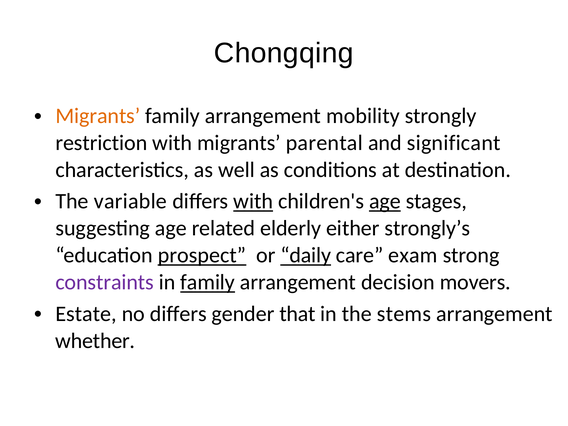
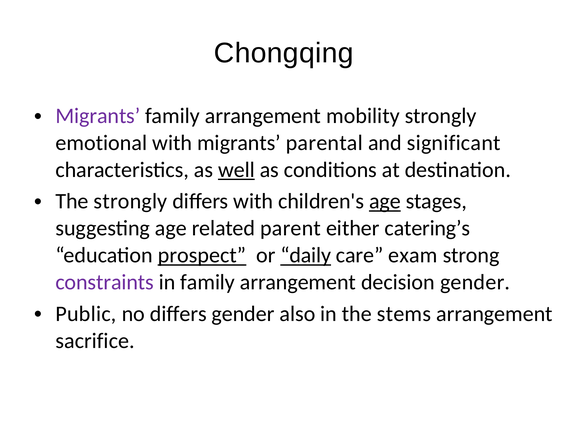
Migrants colour: orange -> purple (98, 116)
restriction: restriction -> emotional (101, 143)
well underline: none -> present (236, 170)
The variable: variable -> strongly (130, 201)
with underline: present -> none (253, 201)
elderly: elderly -> parent (291, 228)
strongly’s: strongly’s -> catering’s (427, 228)
family underline: present -> none (208, 282)
decision movers: movers -> gender (475, 282)
Estate: Estate -> Public (86, 314)
that: that -> also (297, 314)
whether: whether -> sacrifice (95, 341)
